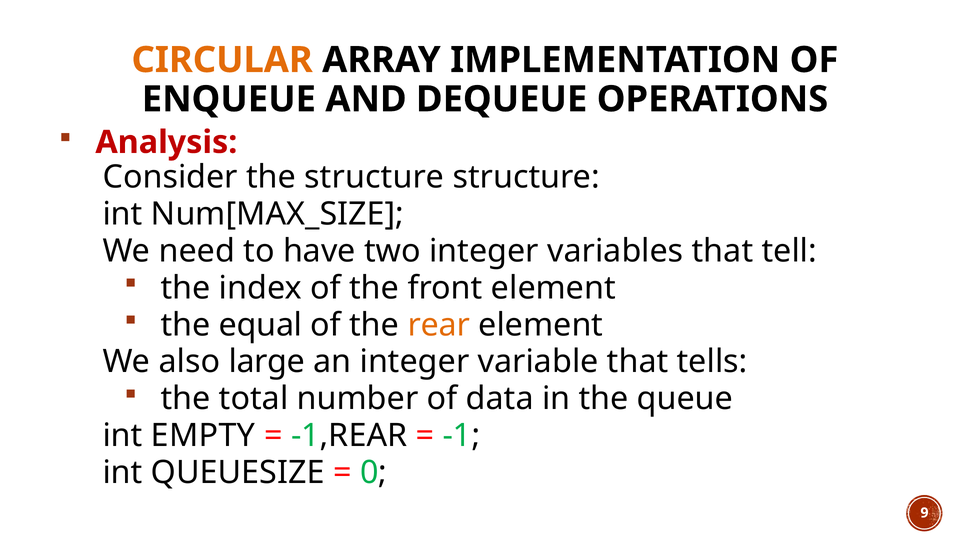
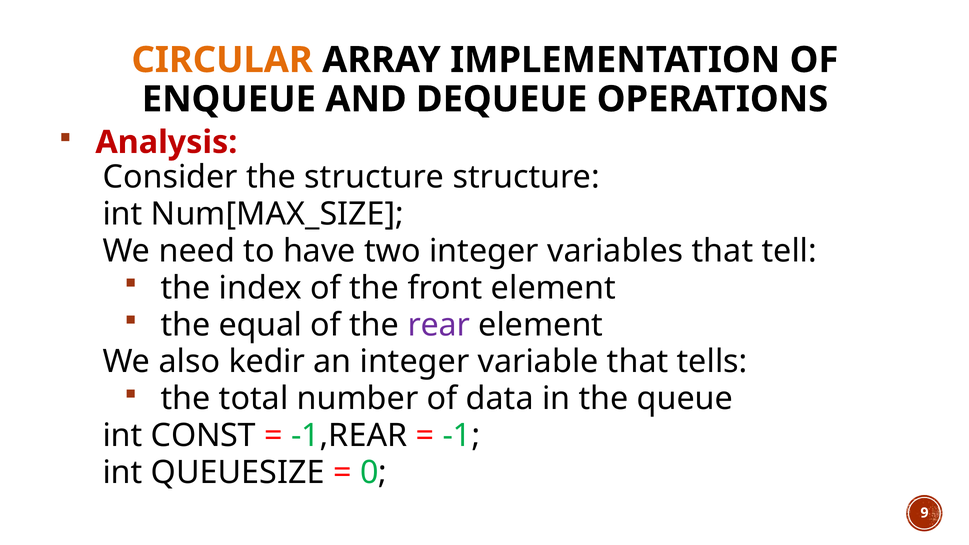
rear colour: orange -> purple (439, 325)
large: large -> kedir (267, 362)
EMPTY: EMPTY -> CONST (203, 436)
